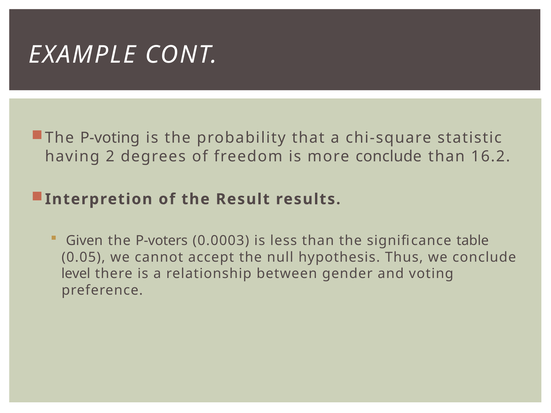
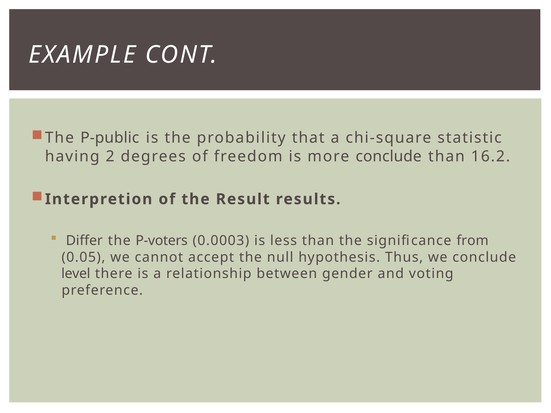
P-voting: P-voting -> P-public (110, 138)
Given: Given -> Differ (84, 241)
table: table -> from (473, 241)
